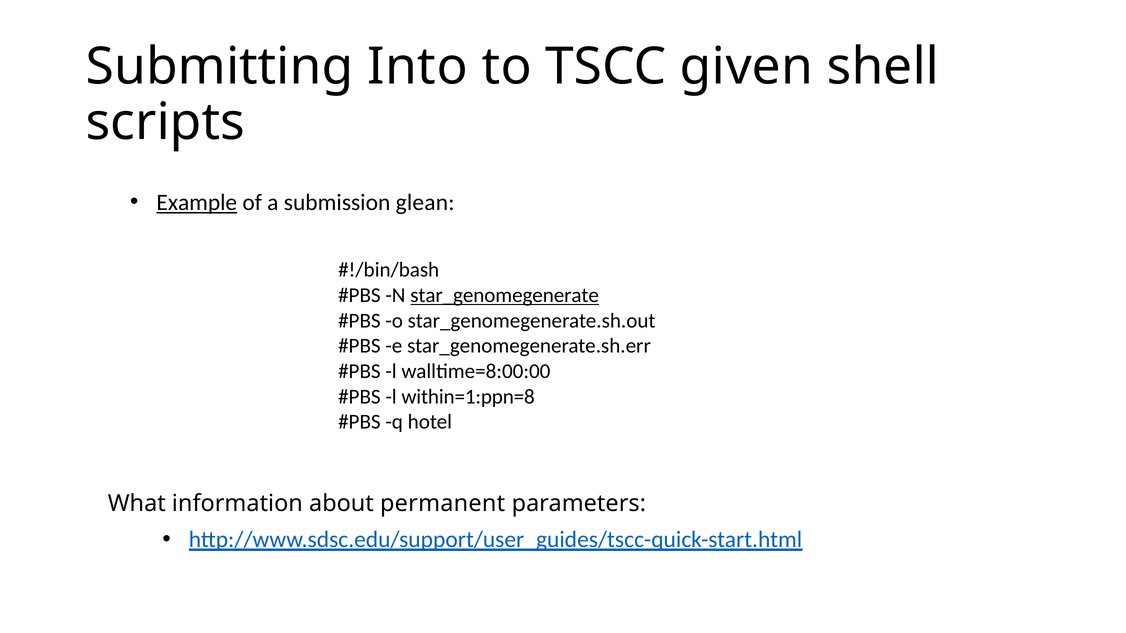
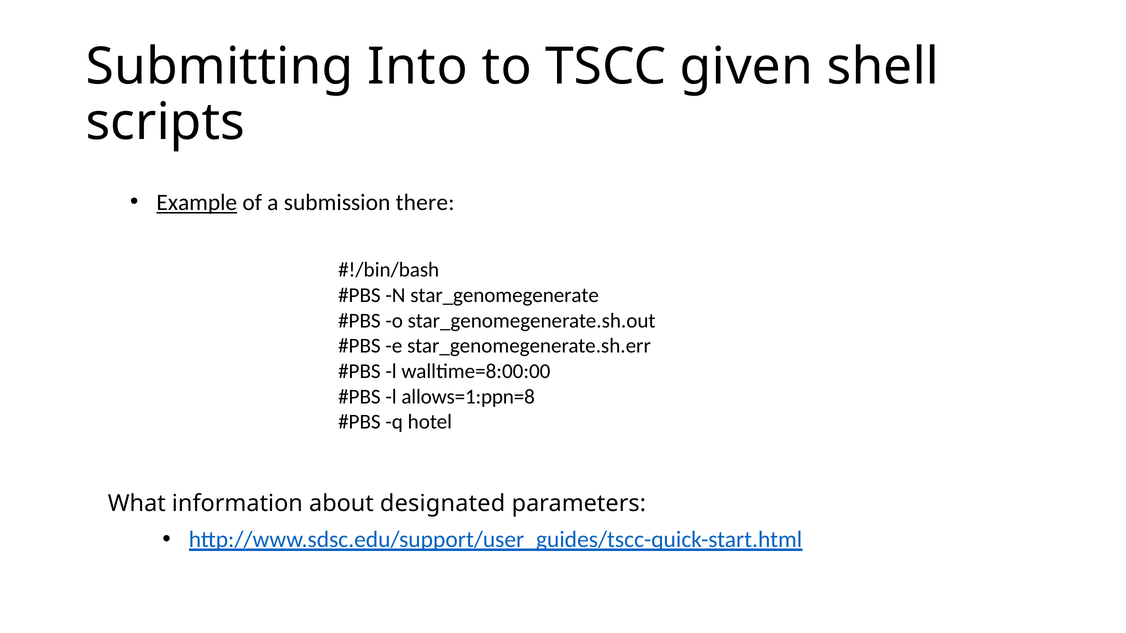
glean: glean -> there (425, 203)
star_genomegenerate underline: present -> none (505, 295)
within=1:ppn=8: within=1:ppn=8 -> allows=1:ppn=8 (468, 397)
permanent: permanent -> designated (443, 504)
